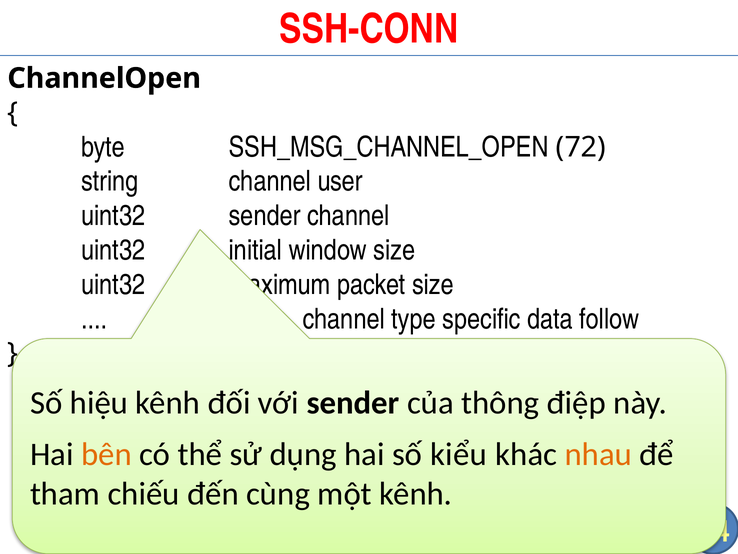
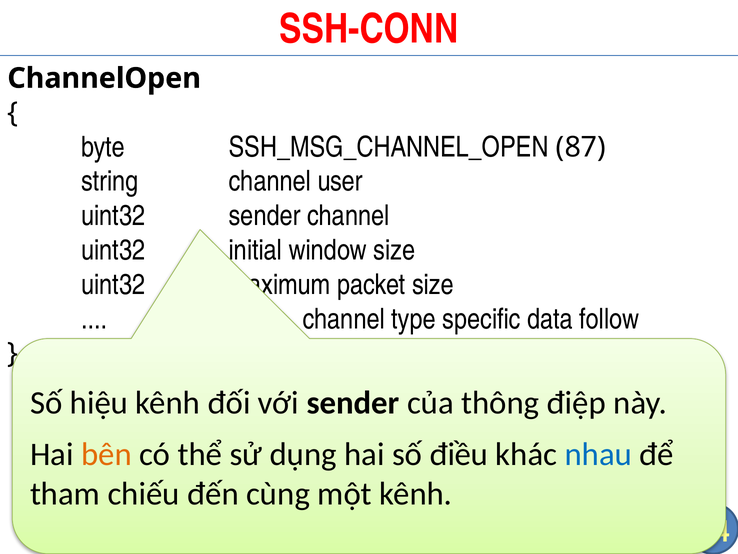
72: 72 -> 87 (581, 147)
kiểu: kiểu -> điều (459, 454)
nhau colour: orange -> blue (598, 454)
